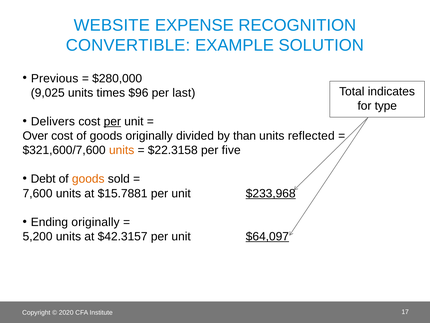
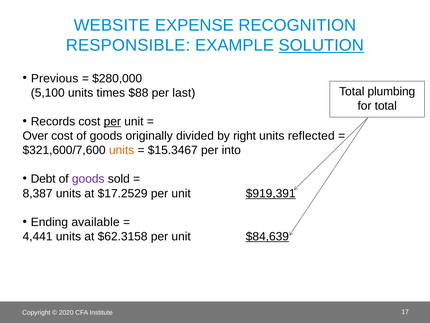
CONVERTIBLE: CONVERTIBLE -> RESPONSIBLE (128, 45)
SOLUTION underline: none -> present (321, 45)
indicates: indicates -> plumbing (391, 91)
9,025: 9,025 -> 5,100 (48, 93)
$96: $96 -> $88 (138, 93)
for type: type -> total (386, 106)
Delivers: Delivers -> Records (53, 121)
than: than -> right (245, 136)
$22.3158: $22.3158 -> $15.3467 (173, 150)
five: five -> into (231, 150)
goods colour: orange -> purple (88, 179)
7,600: 7,600 -> 8,387 (38, 193)
$15.7881: $15.7881 -> $17.2529 (123, 193)
$233,968: $233,968 -> $919,391 (271, 193)
Ending originally: originally -> available (96, 222)
5,200: 5,200 -> 4,441 (38, 236)
$42.3157: $42.3157 -> $62.3158 (123, 236)
$64,097: $64,097 -> $84,639 (267, 236)
